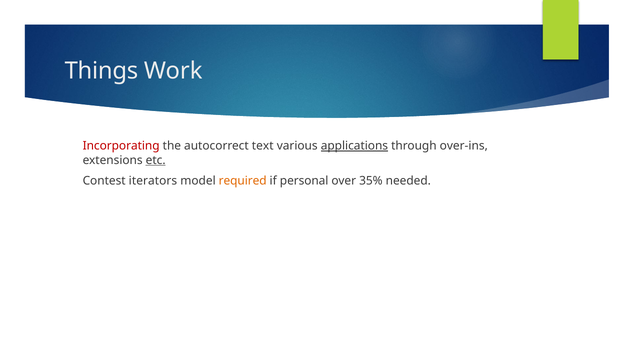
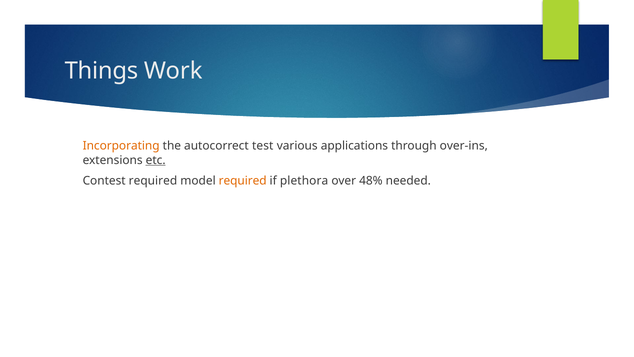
Incorporating colour: red -> orange (121, 146)
text: text -> test (263, 146)
applications underline: present -> none (354, 146)
Contest iterators: iterators -> required (153, 181)
personal: personal -> plethora (304, 181)
35%: 35% -> 48% (371, 181)
